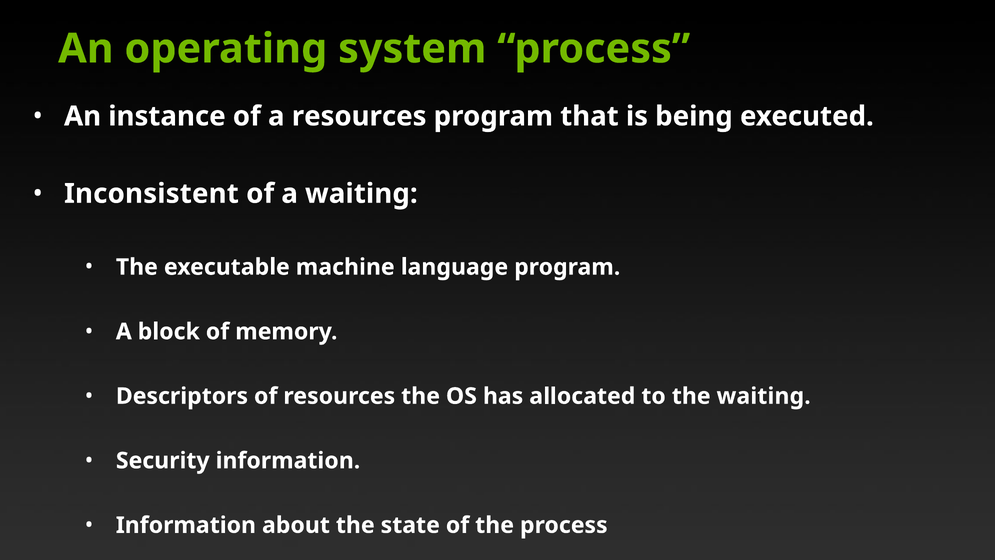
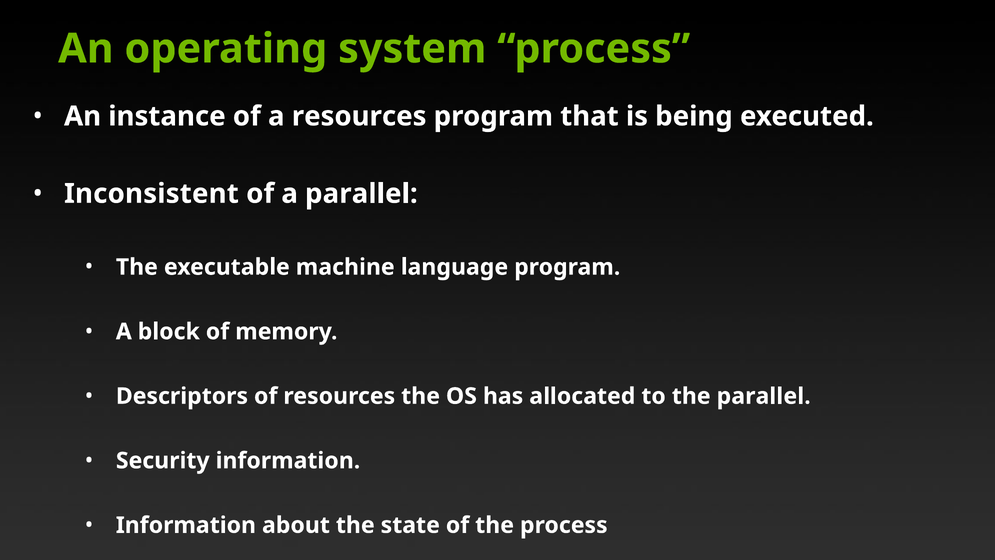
a waiting: waiting -> parallel (361, 194)
the waiting: waiting -> parallel (764, 396)
